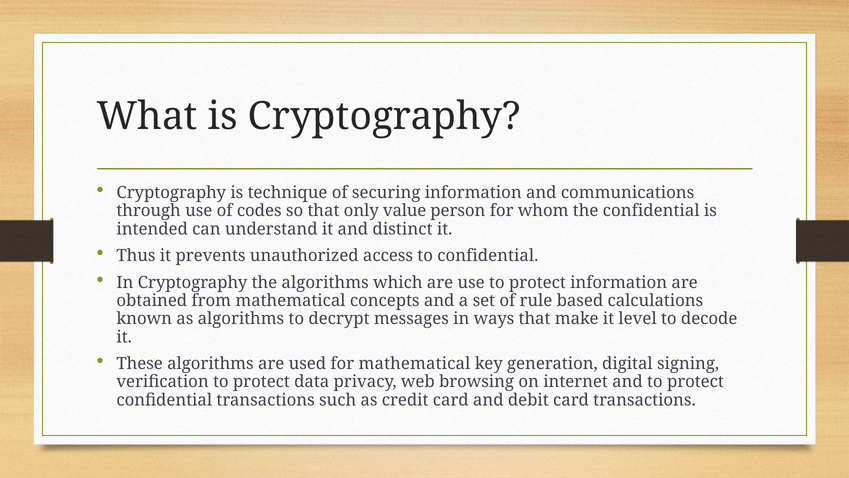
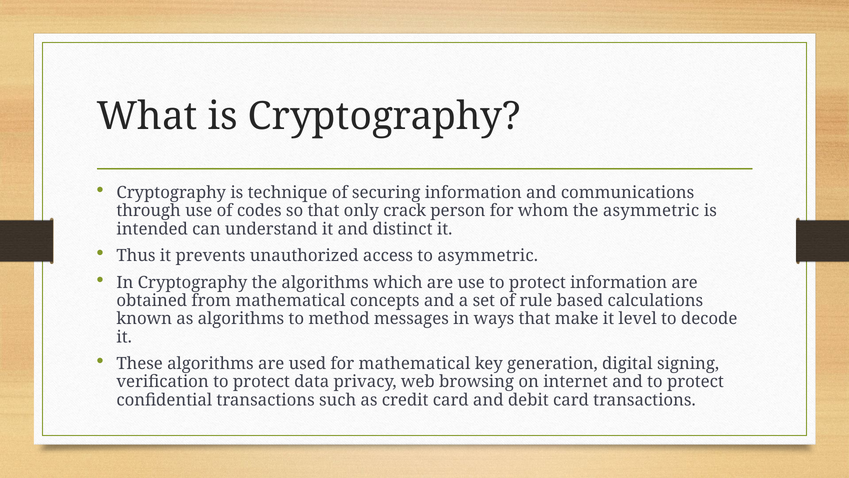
value: value -> crack (405, 211)
the confidential: confidential -> asymmetric (651, 211)
to confidential: confidential -> asymmetric (488, 256)
decrypt: decrypt -> method (339, 319)
